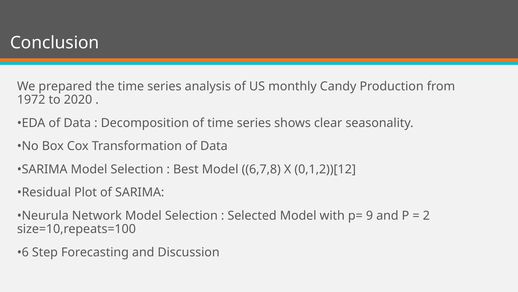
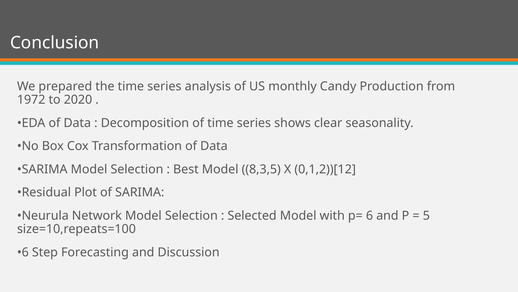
6,7,8: 6,7,8 -> 8,3,5 (261, 169)
9: 9 -> 6 (369, 215)
2: 2 -> 5 (426, 215)
